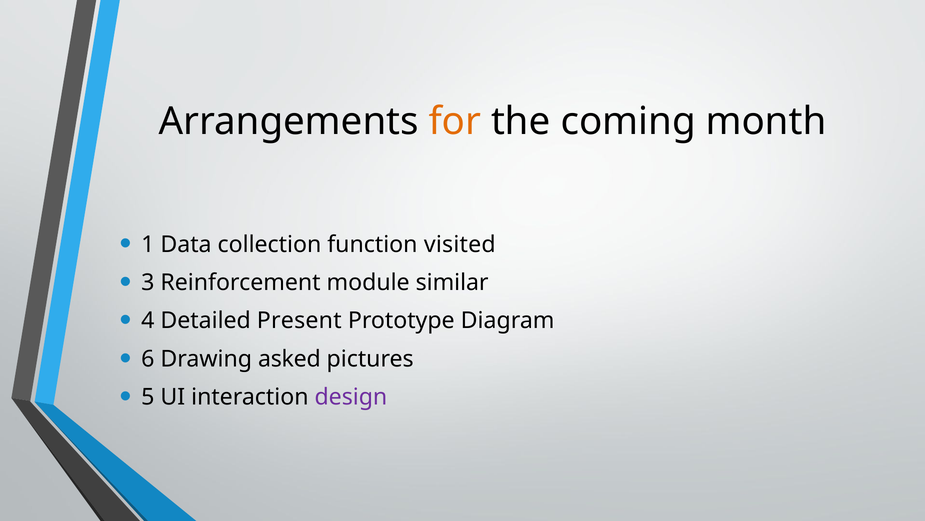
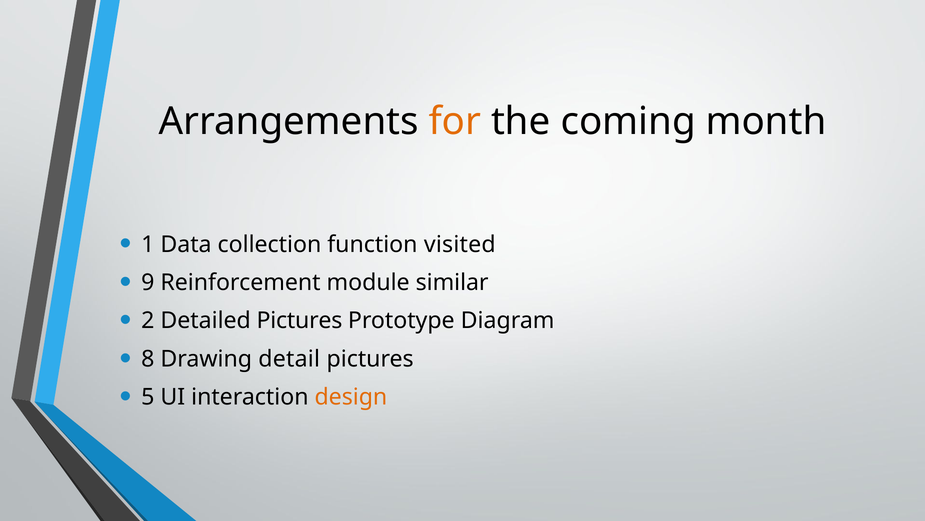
3: 3 -> 9 (148, 282)
4: 4 -> 2 (148, 320)
Detailed Present: Present -> Pictures (299, 320)
6: 6 -> 8 (148, 359)
asked: asked -> detail (289, 359)
design colour: purple -> orange (351, 397)
